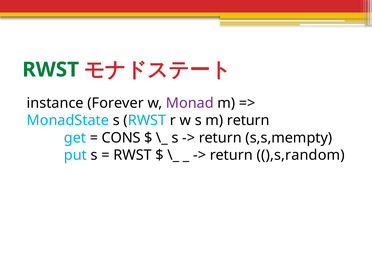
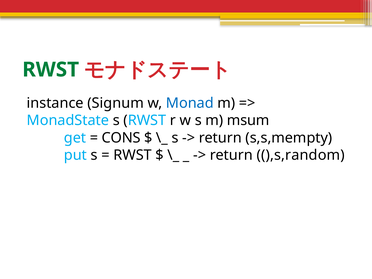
Forever: Forever -> Signum (116, 103)
Monad colour: purple -> blue (190, 103)
m return: return -> msum (248, 120)
